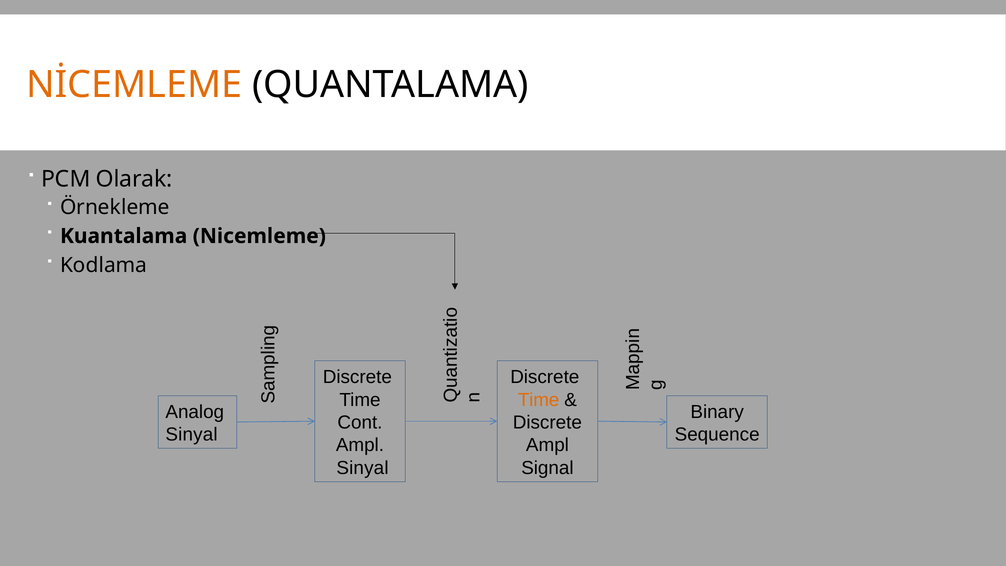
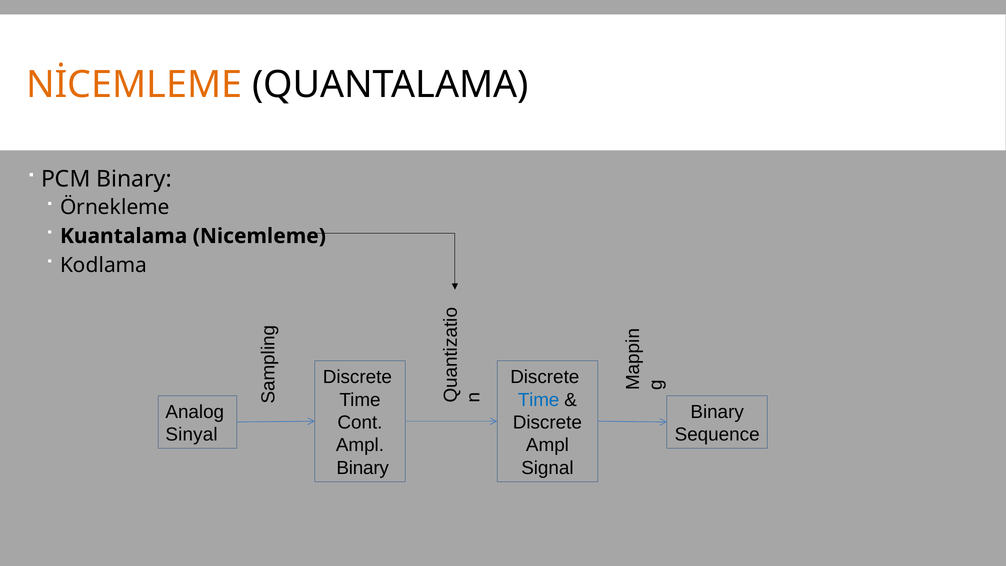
PCM Olarak: Olarak -> Binary (134, 179)
Time colour: orange -> blue (539, 400)
Sinyal: Sinyal -> Binary (363, 468)
